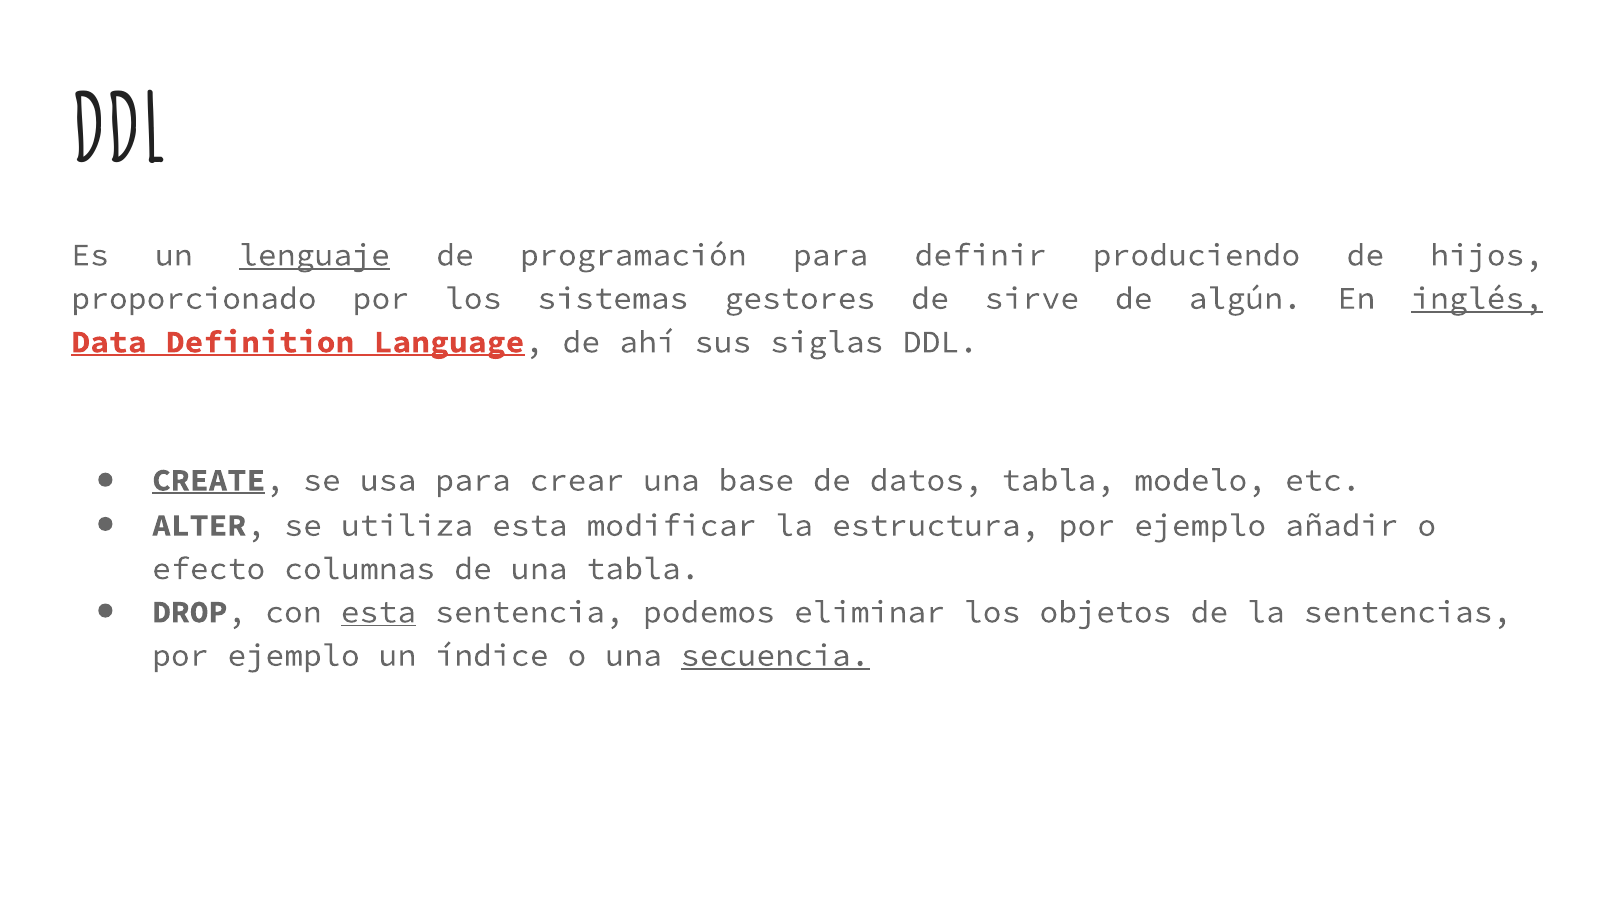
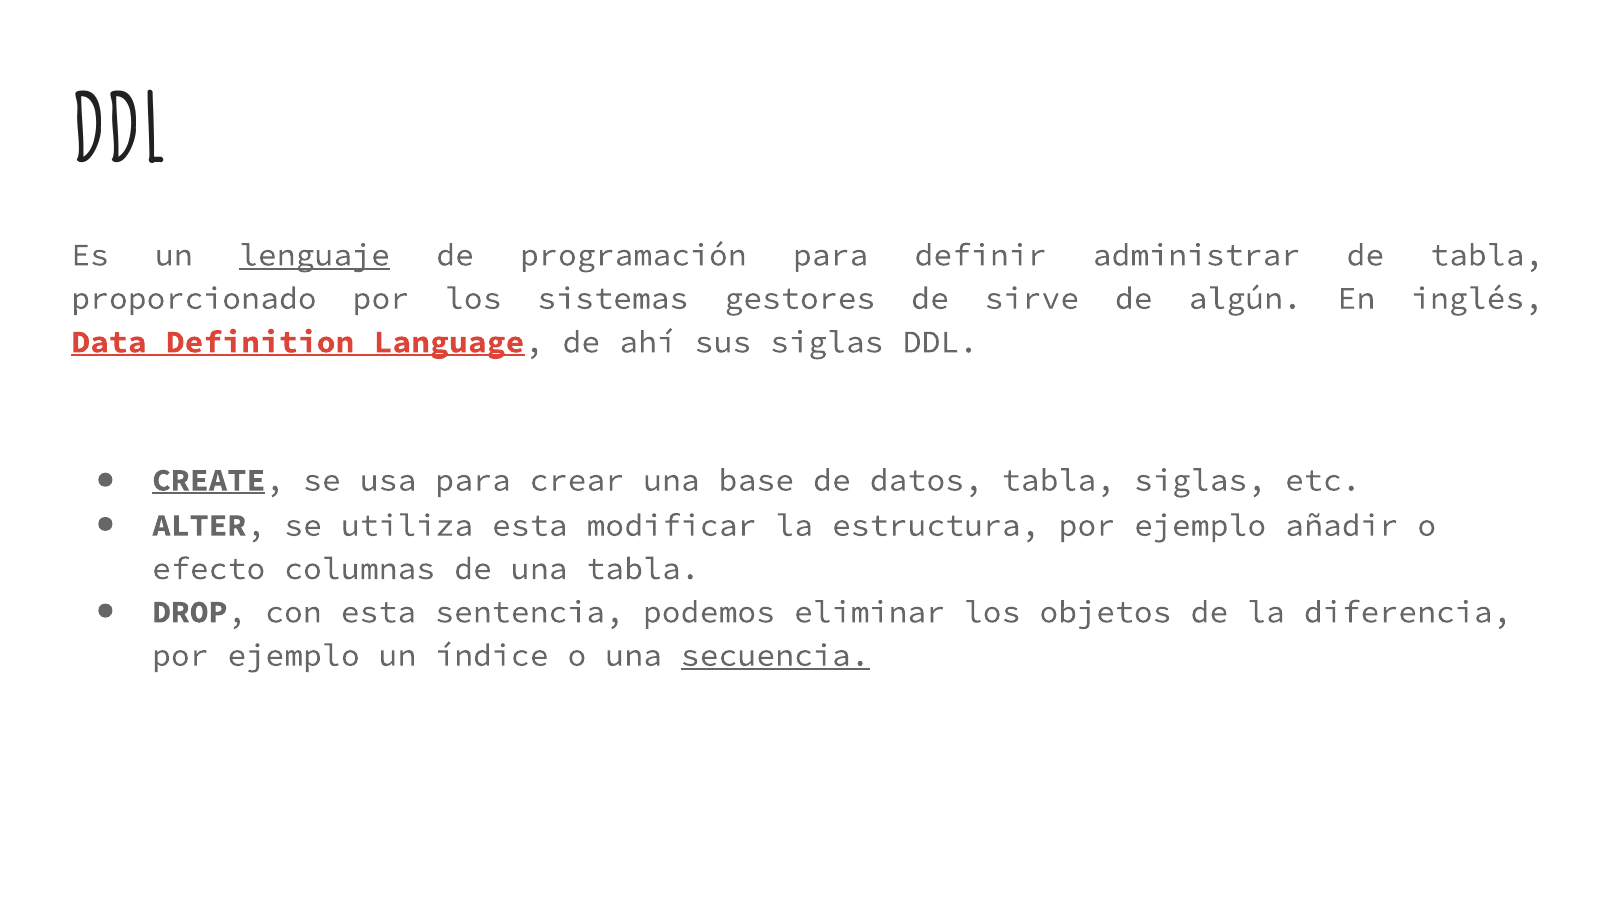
produciendo: produciendo -> administrar (1196, 255)
de hijos: hijos -> tabla (1487, 255)
inglés underline: present -> none (1477, 298)
tabla modelo: modelo -> siglas (1200, 480)
esta underline: present -> none (378, 612)
sentencias: sentencias -> diferencia (1408, 612)
